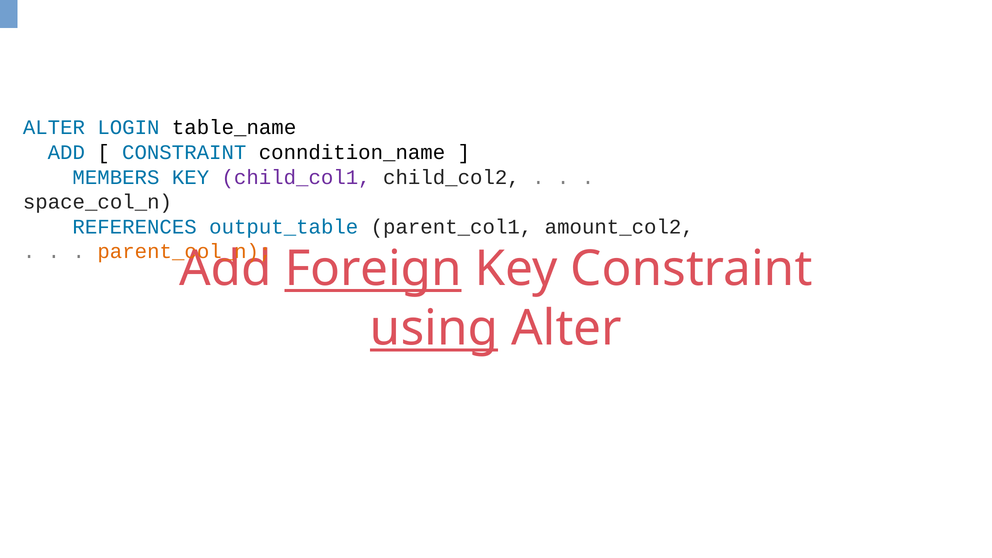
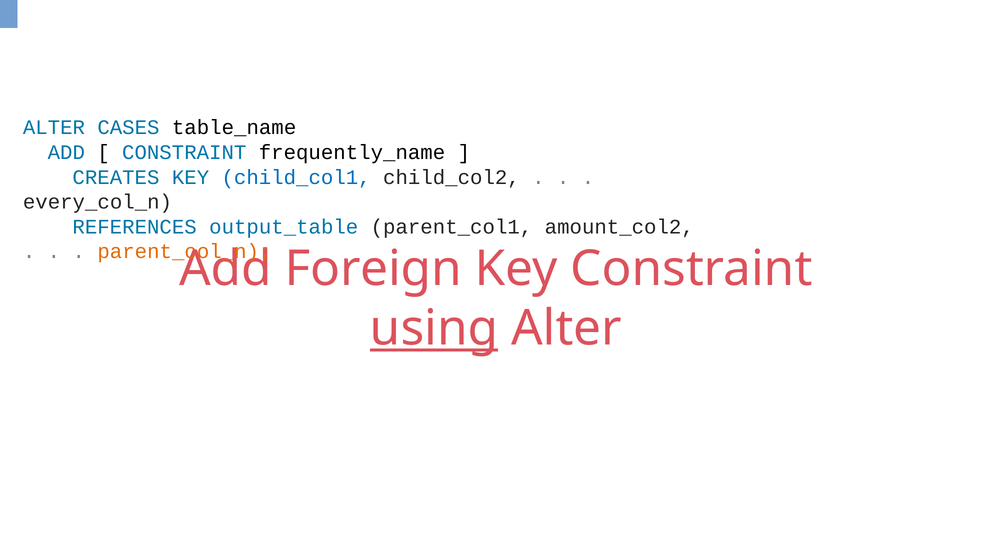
LOGIN: LOGIN -> CASES (128, 128)
conndition_name: conndition_name -> frequently_name (352, 152)
MEMBERS: MEMBERS -> CREATES (116, 177)
child_col1 colour: purple -> blue (296, 177)
space_col_n: space_col_n -> every_col_n (97, 202)
Foreign underline: present -> none (373, 269)
